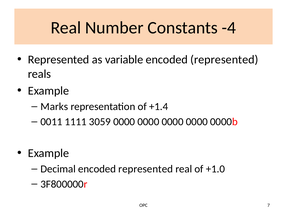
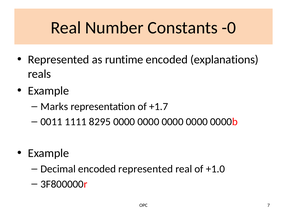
-4: -4 -> -0 (229, 28)
variable: variable -> runtime (124, 60)
represented: represented -> explanations (224, 60)
+1.4: +1.4 -> +1.7 (159, 107)
3059: 3059 -> 8295 (100, 122)
